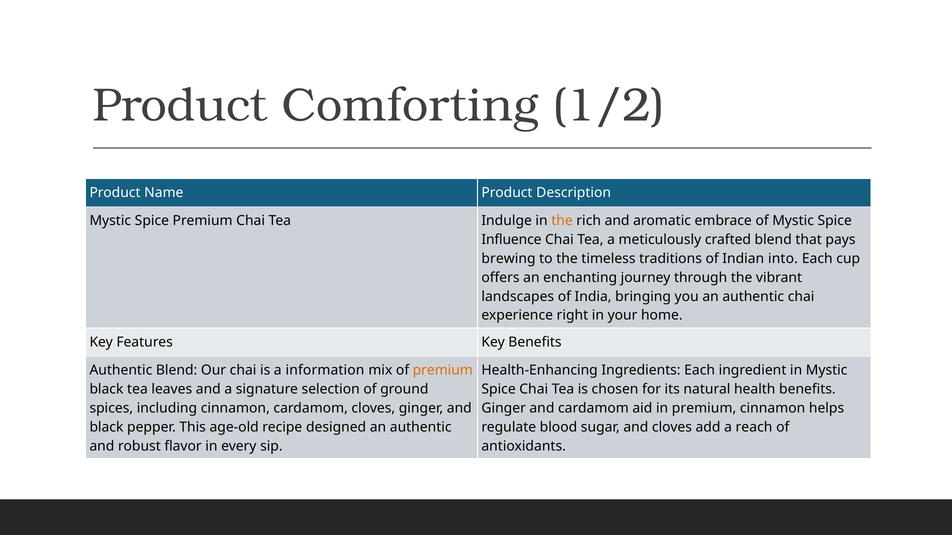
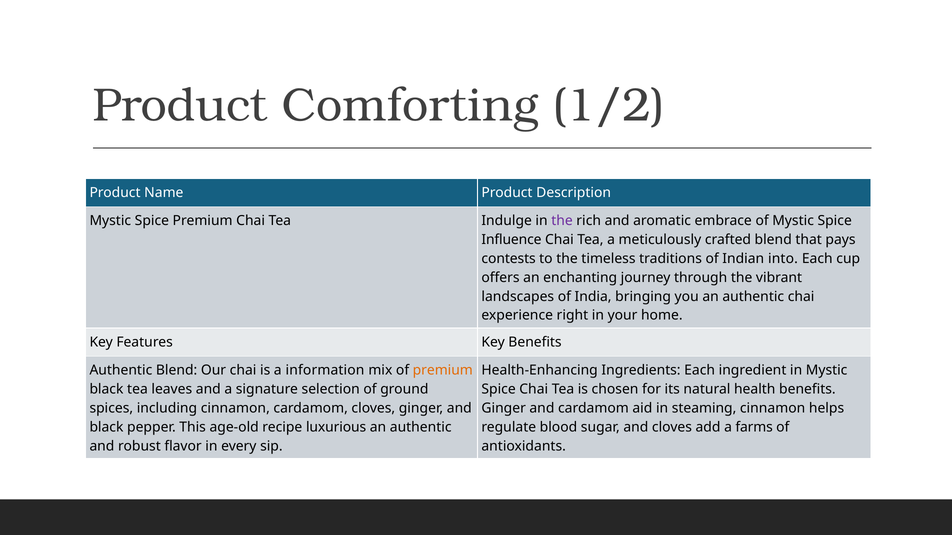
the colour: orange -> purple (562, 221)
brewing: brewing -> contests (509, 259)
in premium: premium -> steaming (704, 409)
designed: designed -> luxurious (336, 427)
reach: reach -> farms (754, 427)
